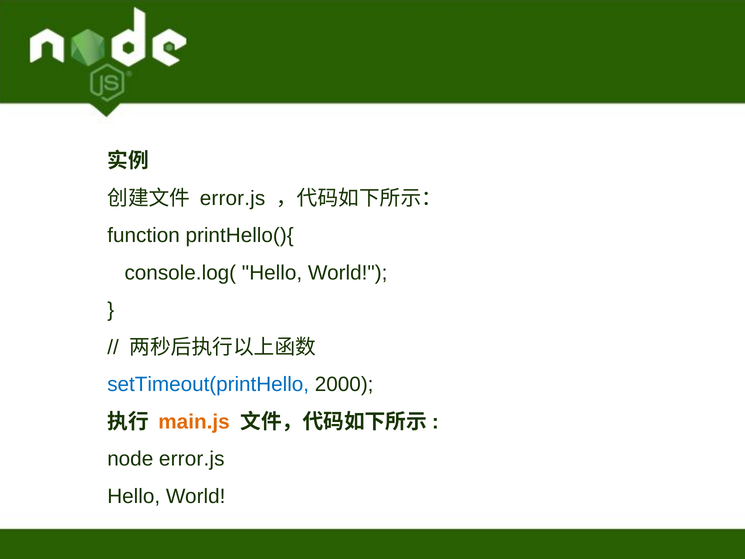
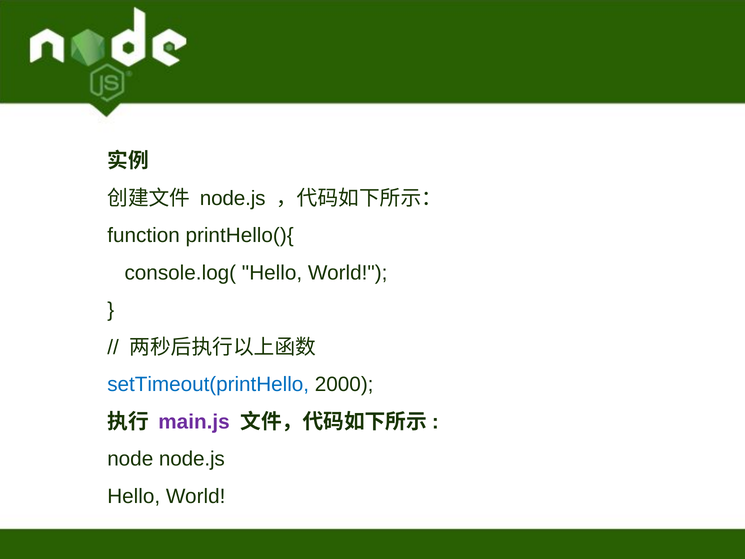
error.js: error.js -> node.js (233, 198)
main.js colour: orange -> purple (194, 422)
node error.js: error.js -> node.js (192, 459)
